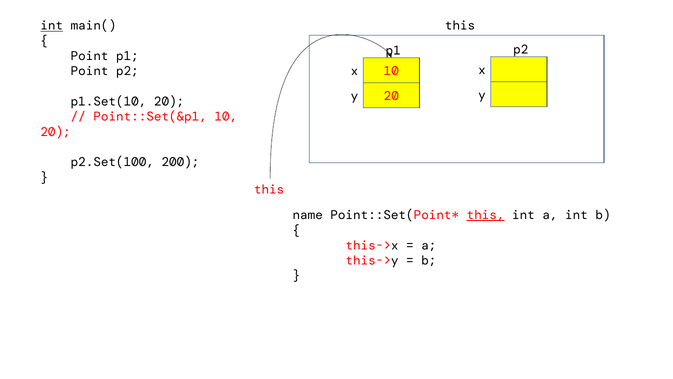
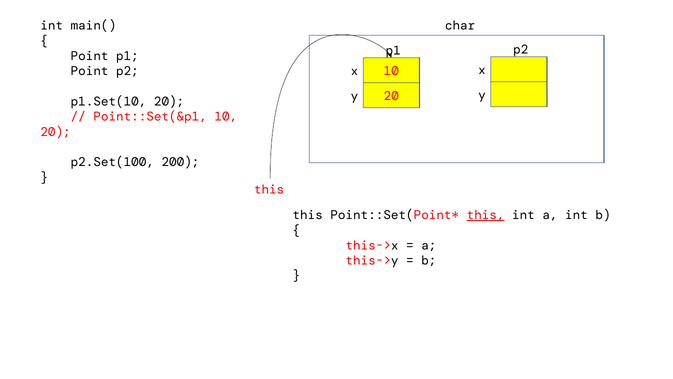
int underline: present -> none (52, 26)
this: this -> char (460, 26)
name: name -> this (308, 215)
